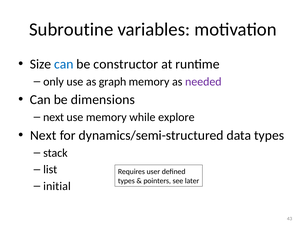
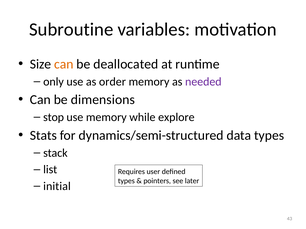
can colour: blue -> orange (64, 64)
constructor: constructor -> deallocated (126, 64)
graph: graph -> order (112, 82)
next: next -> stop (54, 117)
Next: Next -> Stats (43, 136)
